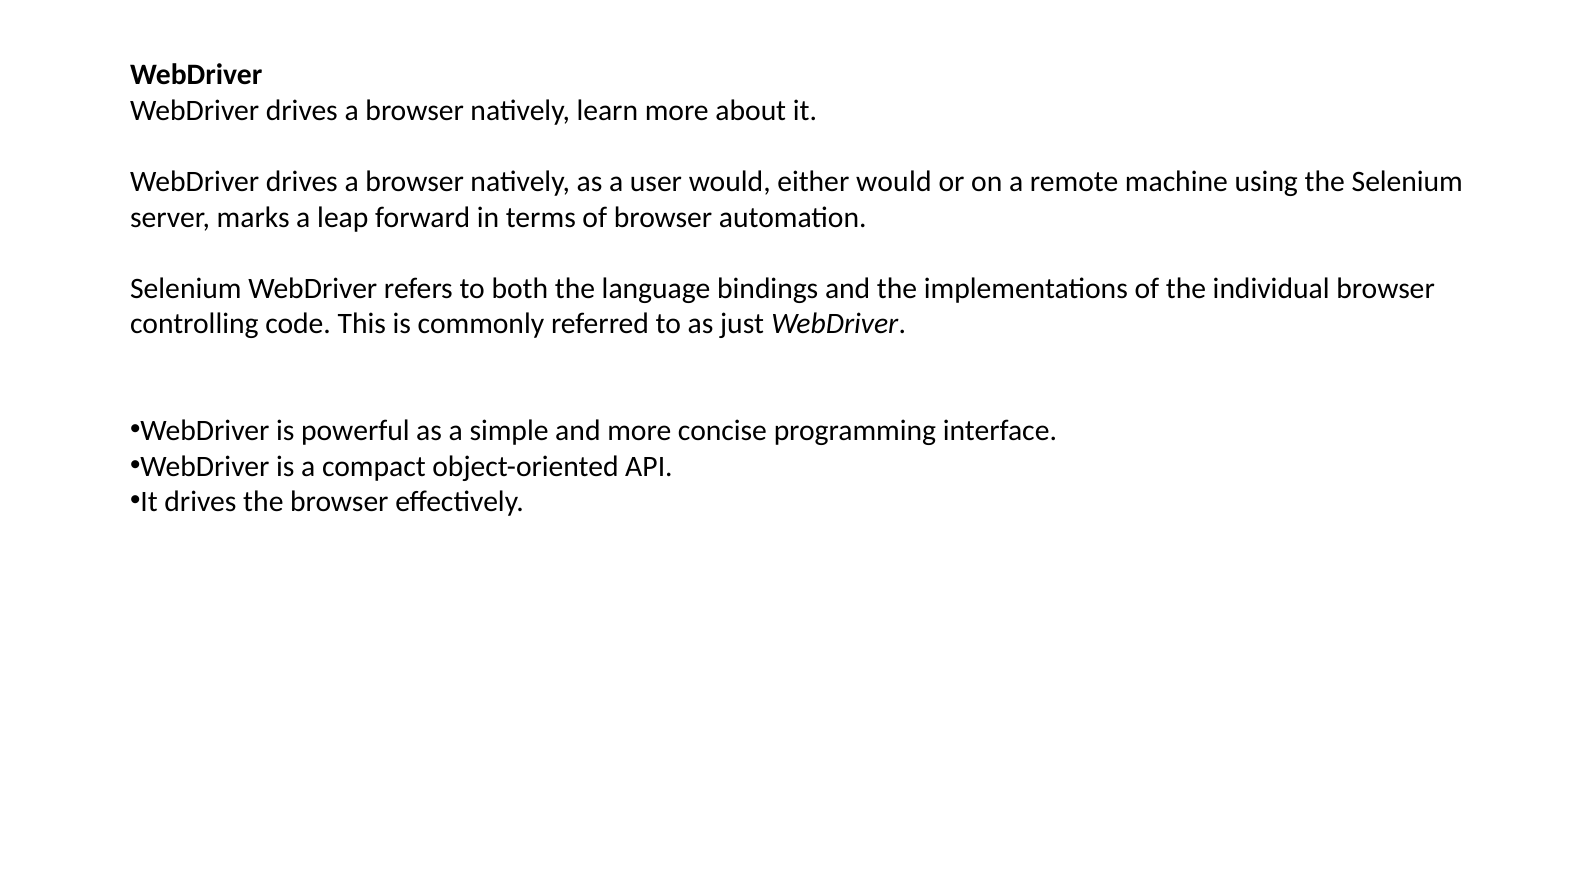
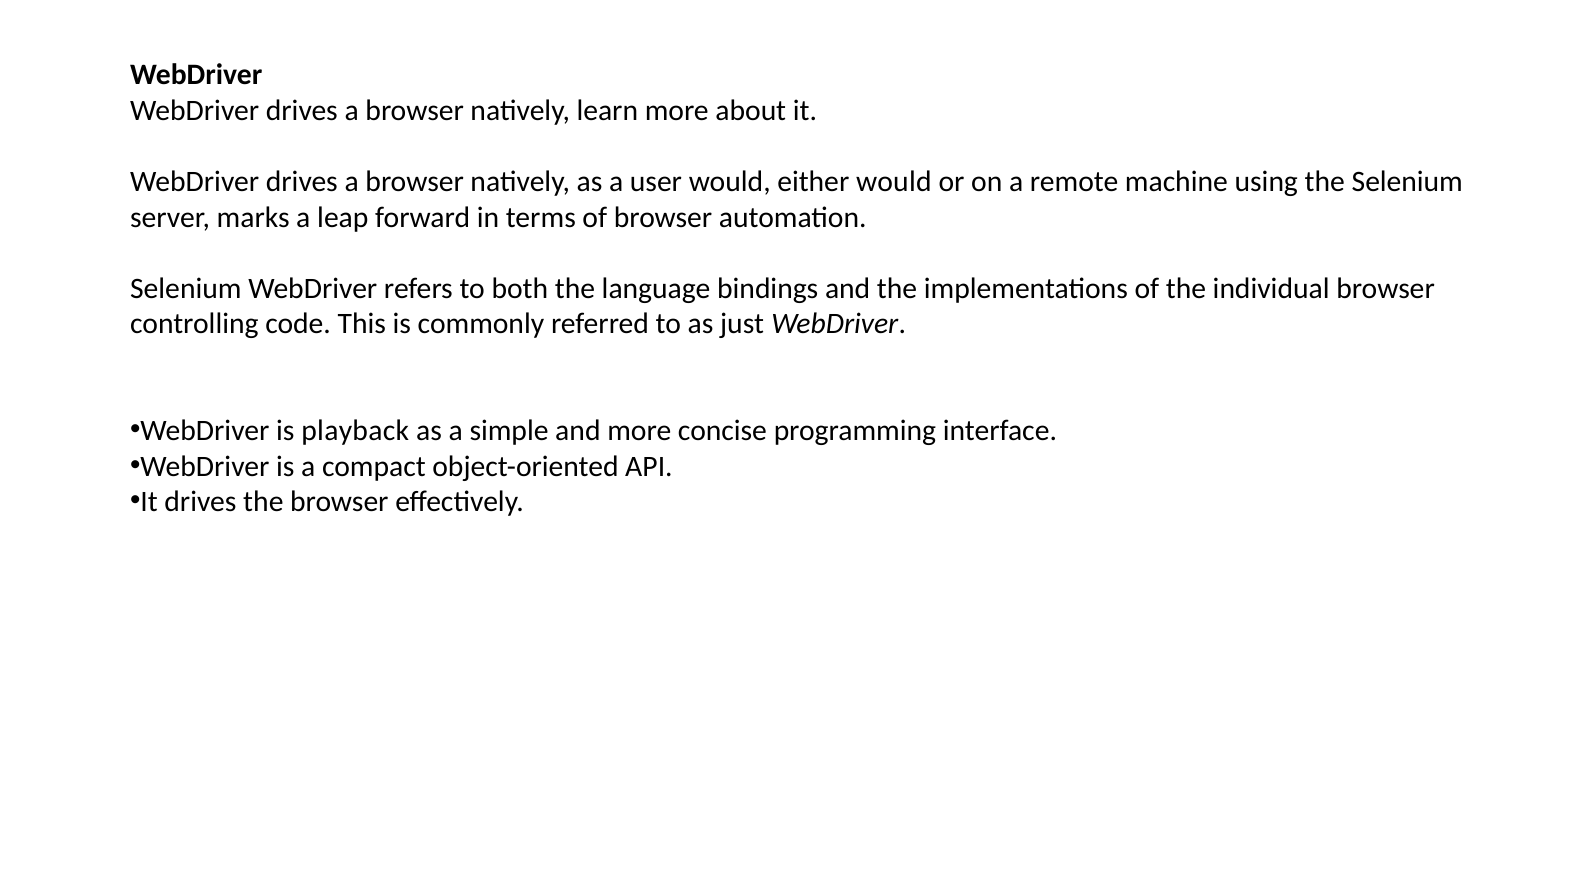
powerful: powerful -> playback (355, 431)
